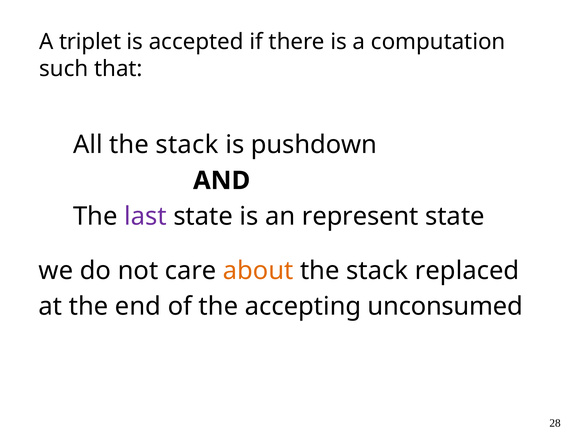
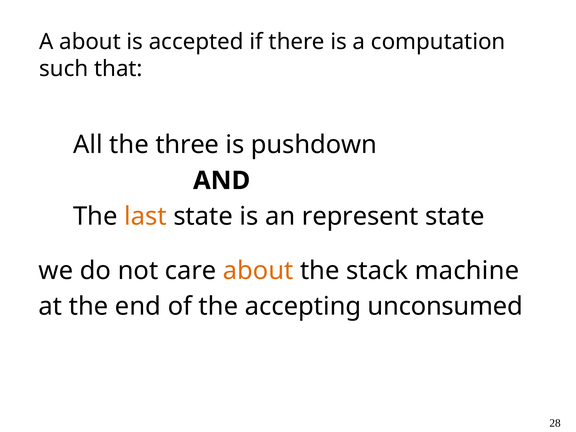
A triplet: triplet -> about (90, 42)
All the stack: stack -> three (187, 145)
last colour: purple -> orange (145, 216)
replaced: replaced -> machine (467, 271)
